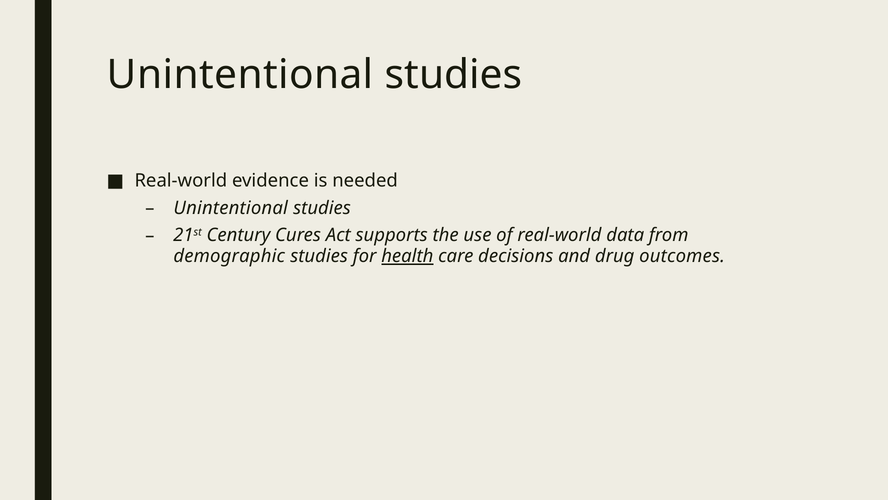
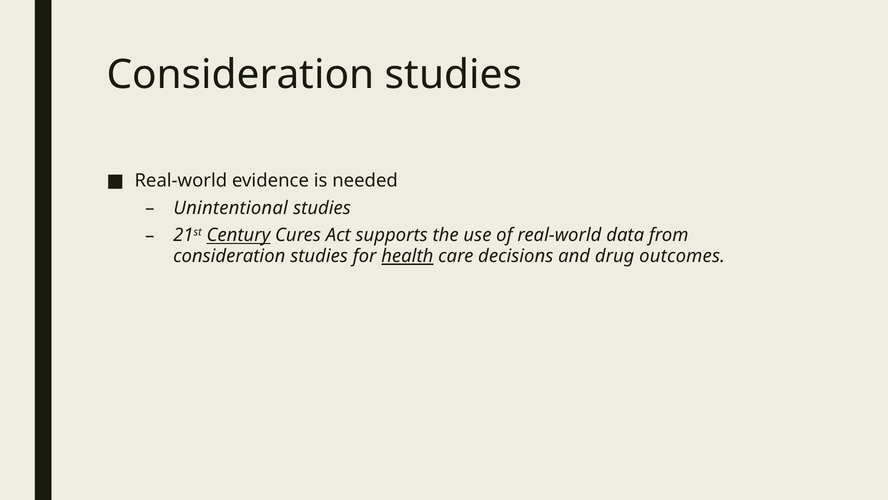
Unintentional: Unintentional -> Consideration (240, 75)
Century underline: none -> present (238, 235)
demographic: demographic -> consideration (229, 256)
